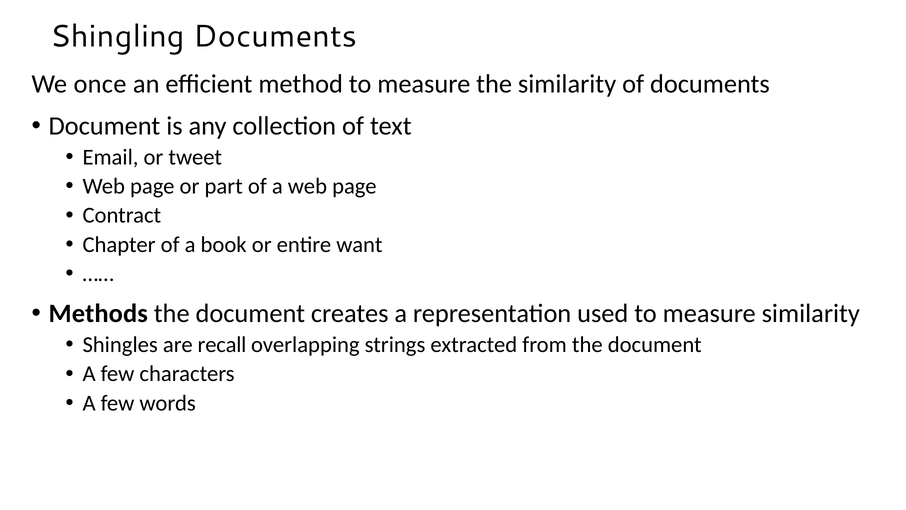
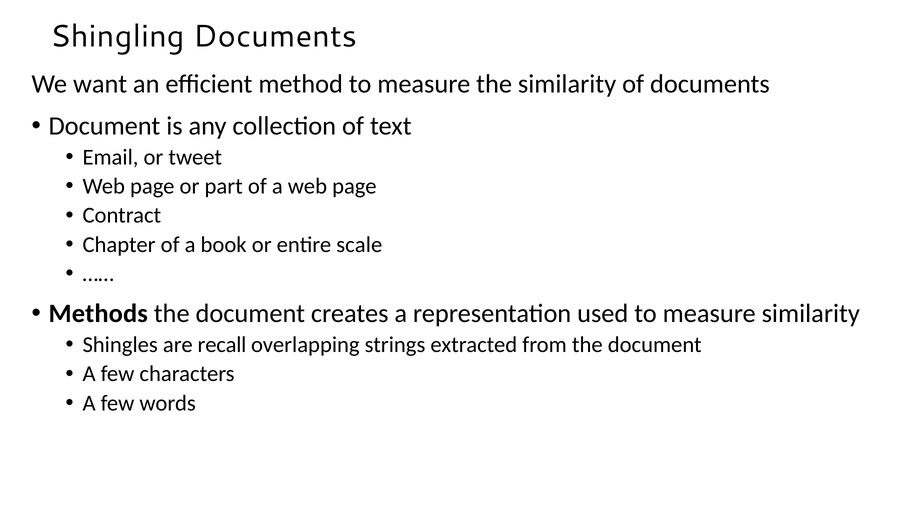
once: once -> want (100, 84)
want: want -> scale (359, 244)
